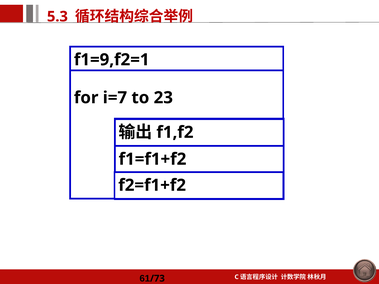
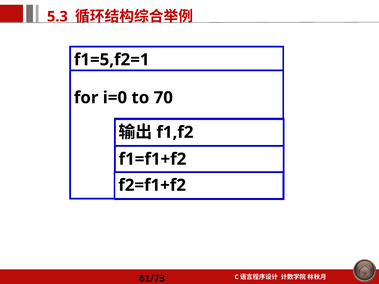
f1=9,f2=1: f1=9,f2=1 -> f1=5,f2=1 (112, 60)
i=7: i=7 -> i=0 (115, 98)
23: 23 -> 70 (163, 98)
